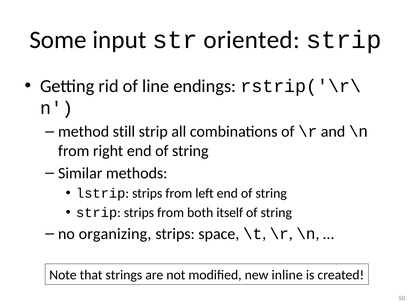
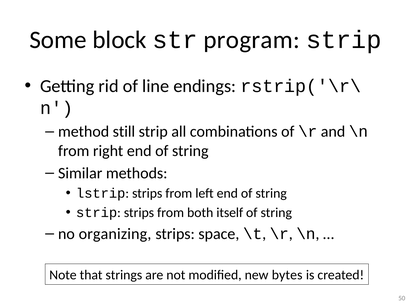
input: input -> block (119, 40)
oriented: oriented -> program (252, 40)
inline: inline -> bytes (287, 275)
